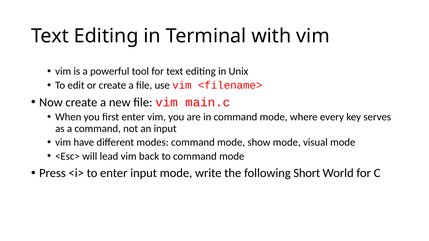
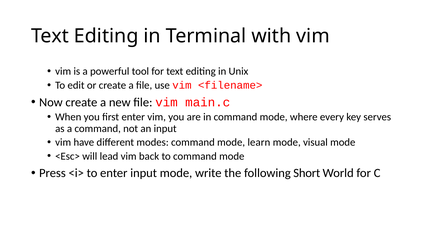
show: show -> learn (259, 143)
